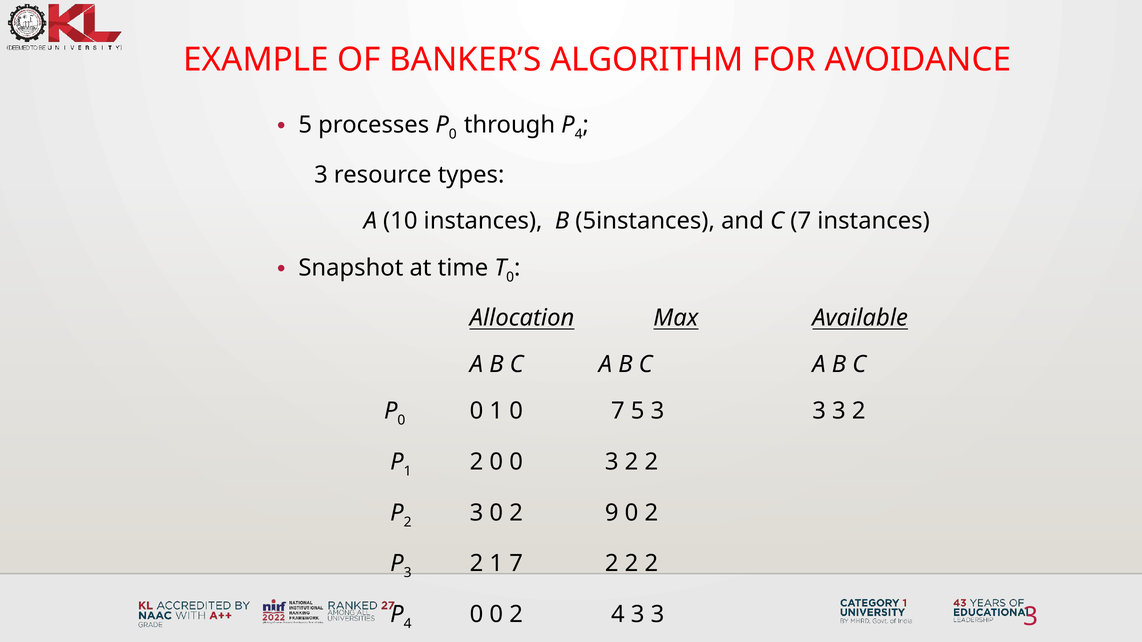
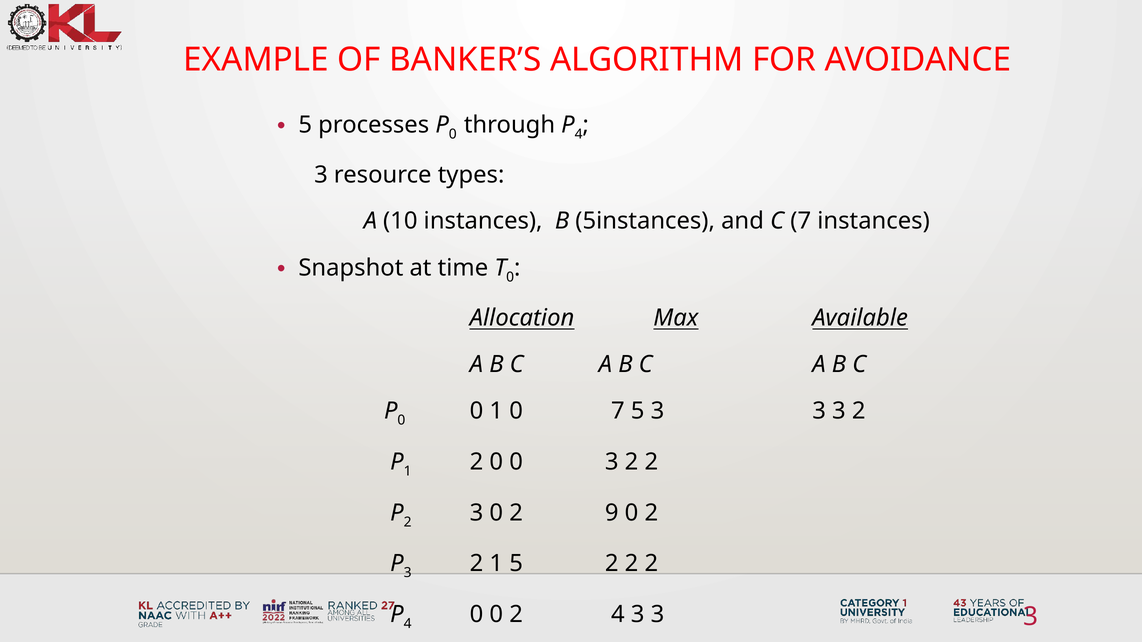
1 7: 7 -> 5 (516, 564)
